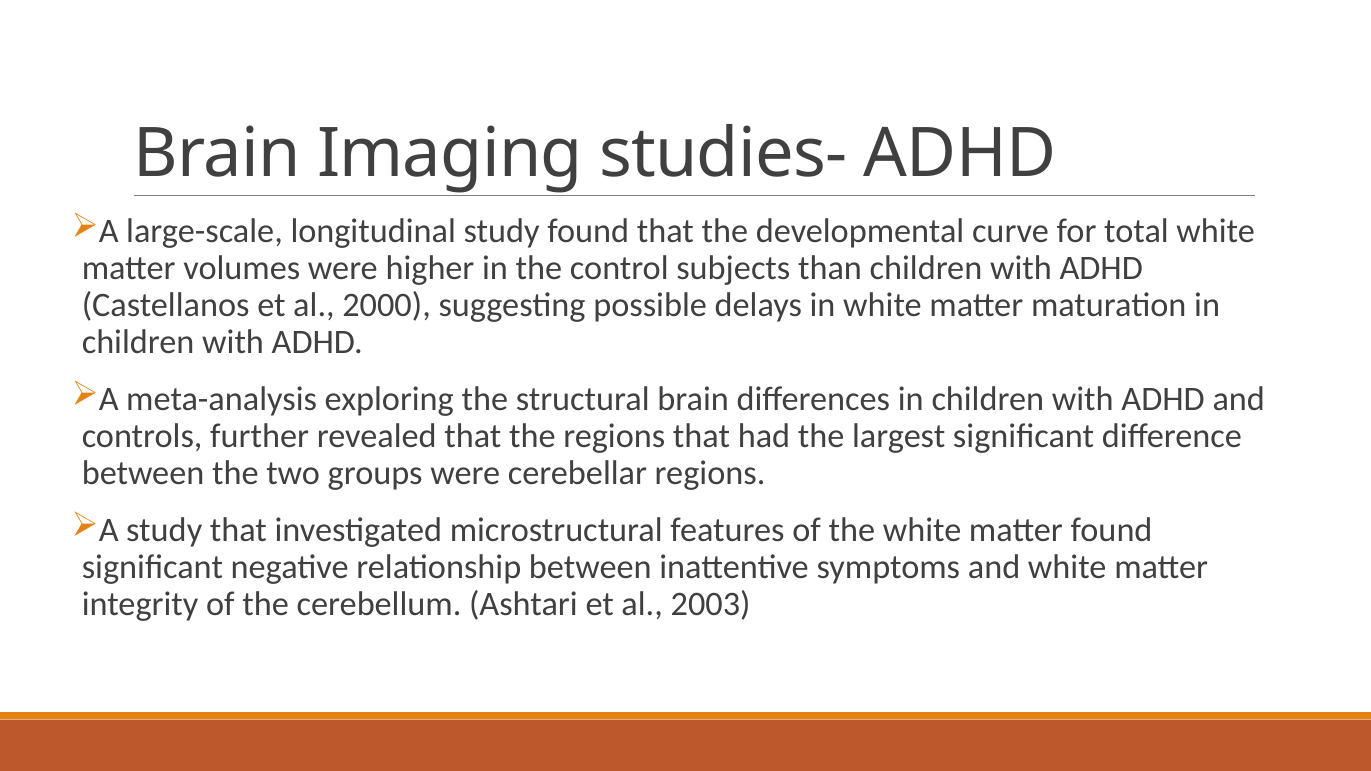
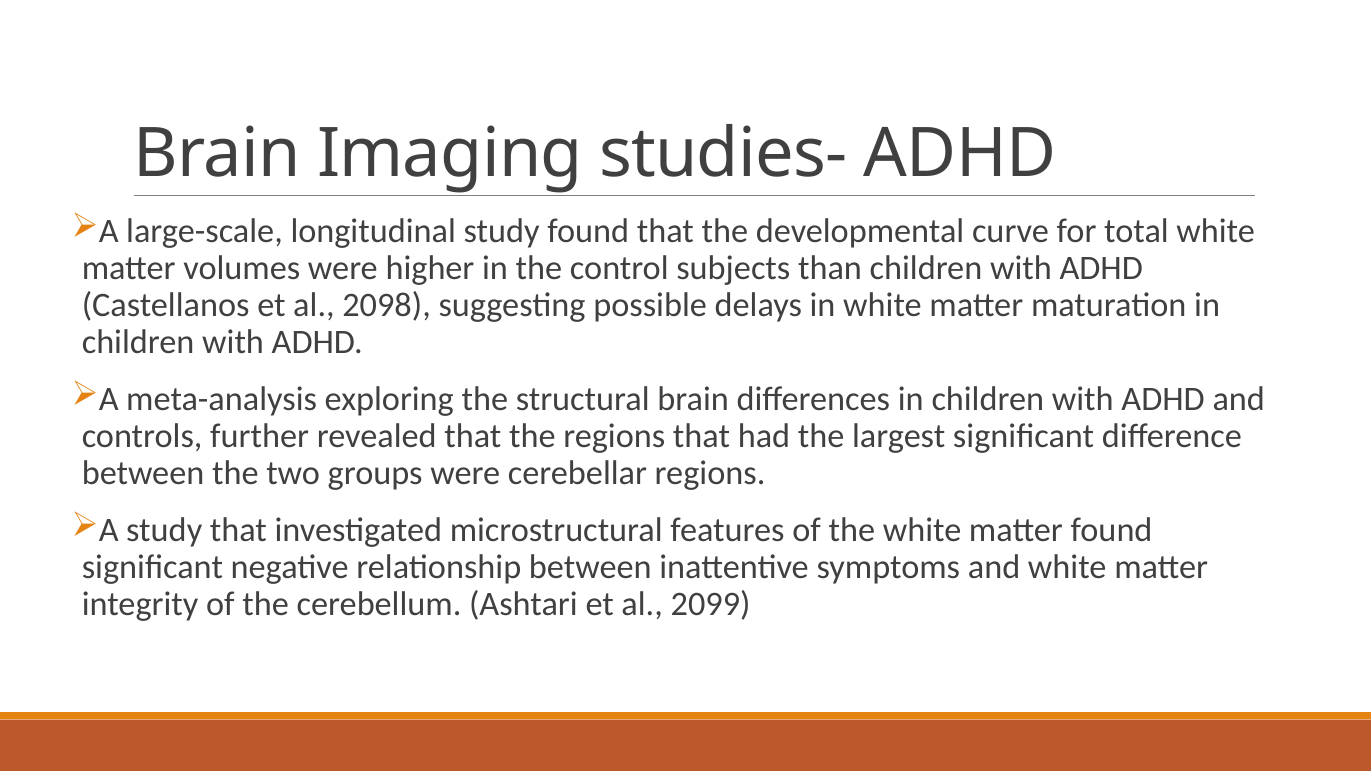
2000: 2000 -> 2098 (387, 305)
2003: 2003 -> 2099 (711, 604)
